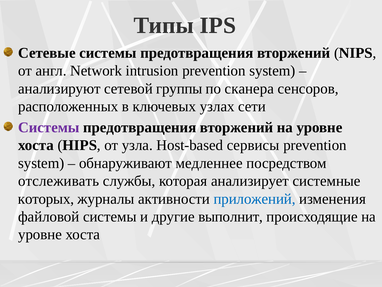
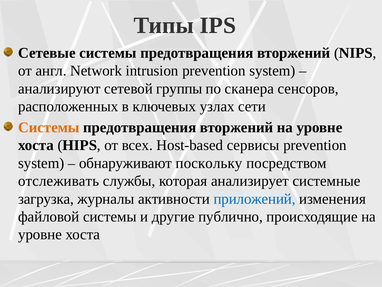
Системы colour: purple -> orange (49, 127)
узла: узла -> всех (137, 145)
медленнее: медленнее -> поскольку (209, 163)
которых: которых -> загрузка (46, 199)
выполнит: выполнит -> публично (231, 216)
